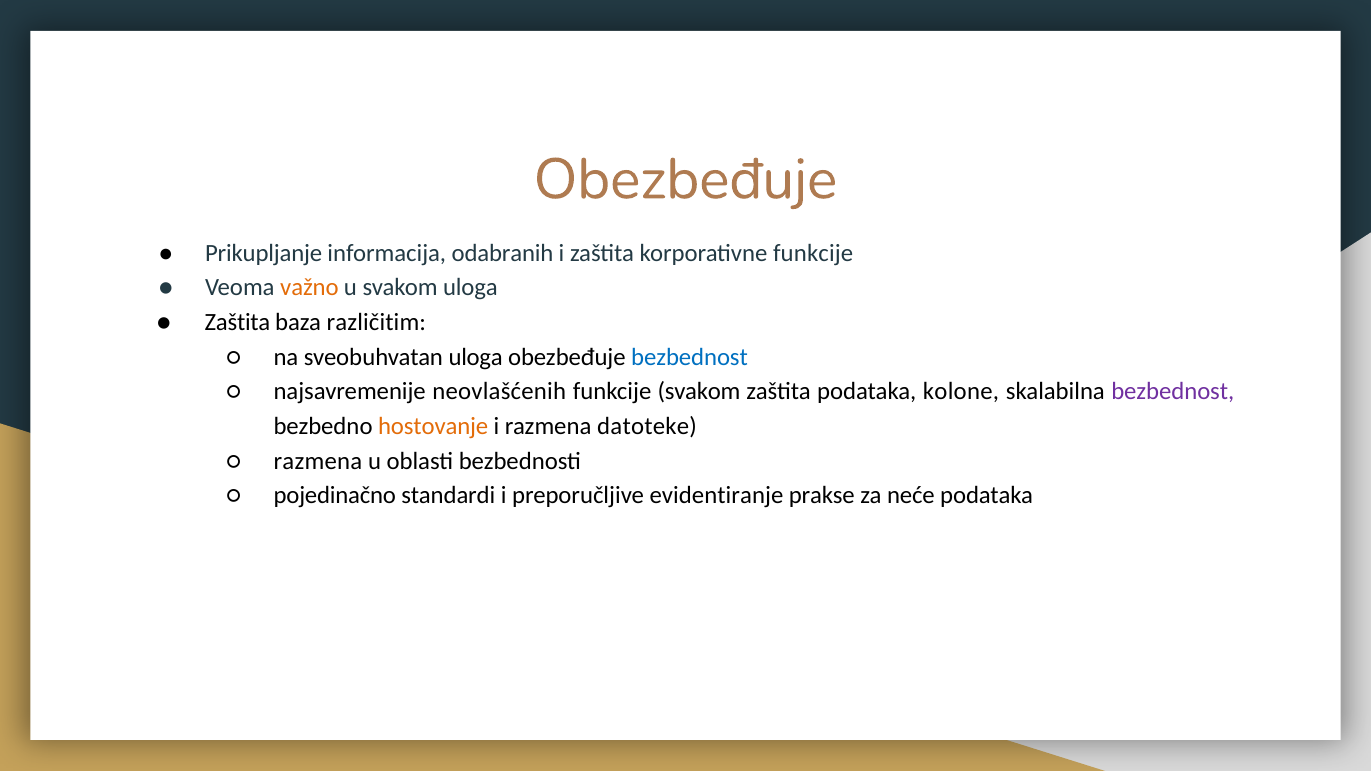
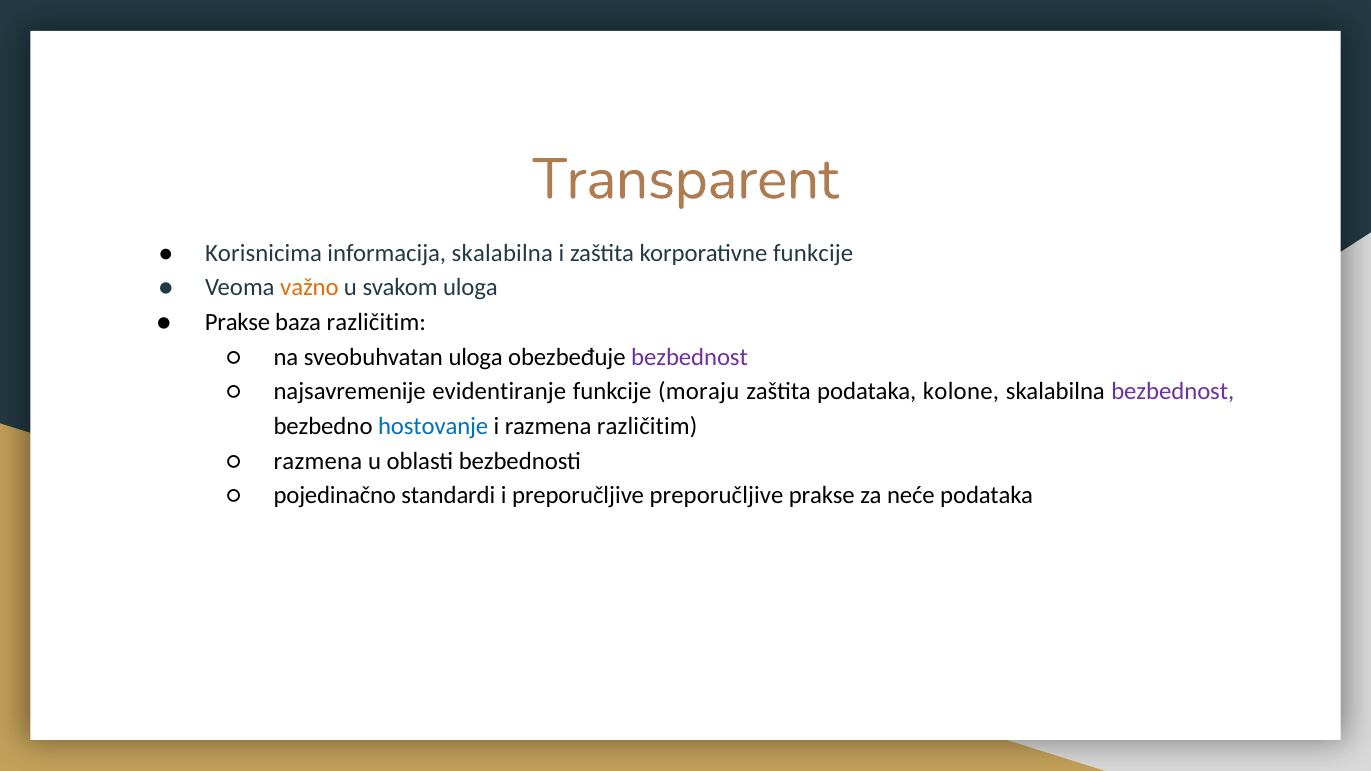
Obezbeđuje: Obezbeđuje -> Transparent (686, 179)
Prikupljanje: Prikupljanje -> Korisnicima (264, 253)
informacija odabranih: odabranih -> skalabilna (502, 253)
Zaštita: Zaštita -> Prakse (237, 322)
bezbednost colour: blue -> purple (690, 357)
neovlašćenih: neovlašćenih -> evidentiranje (499, 392)
funkcije svakom: svakom -> moraju (699, 392)
hostovanje colour: orange -> blue (433, 426)
razmena datoteke: datoteke -> različitim (647, 426)
preporučljive evidentiranje: evidentiranje -> preporučljive (716, 496)
